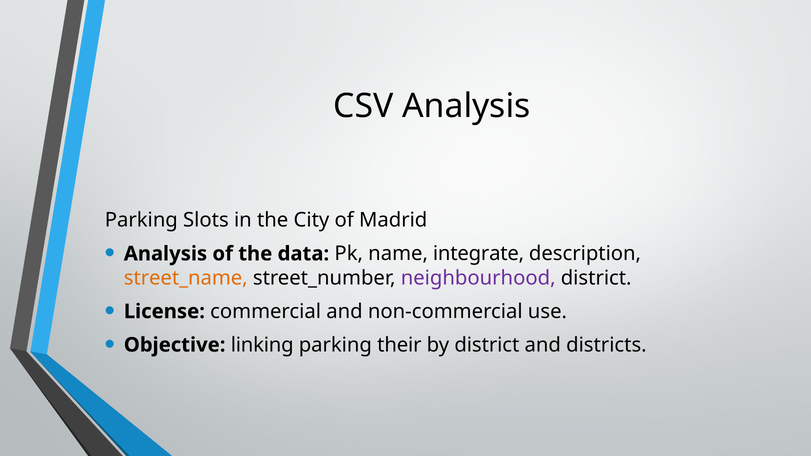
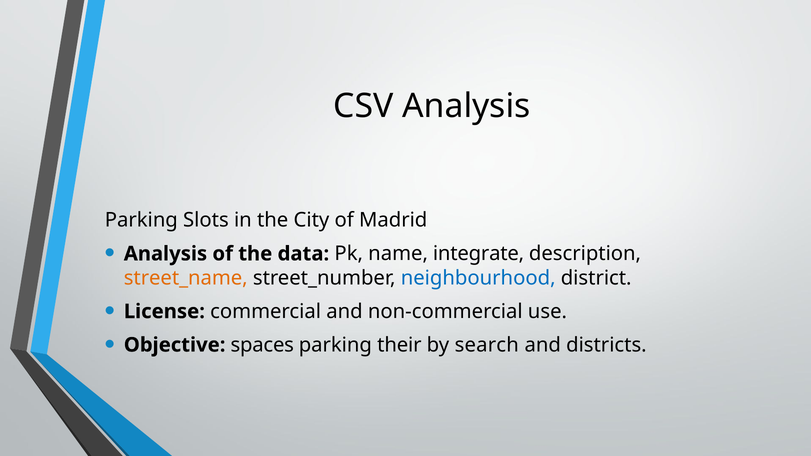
neighbourhood colour: purple -> blue (478, 278)
linking: linking -> spaces (262, 345)
by district: district -> search (487, 345)
